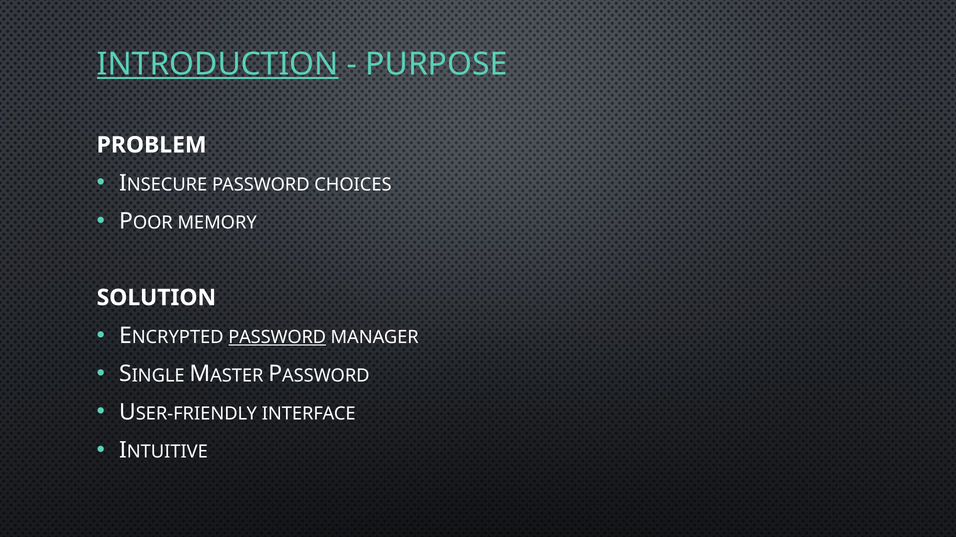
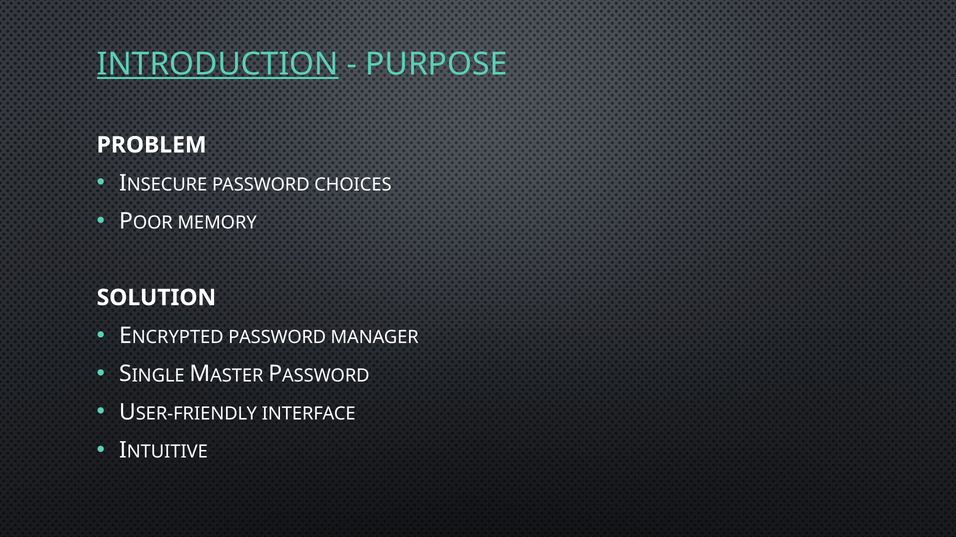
PASSWORD underline: present -> none (277, 338)
